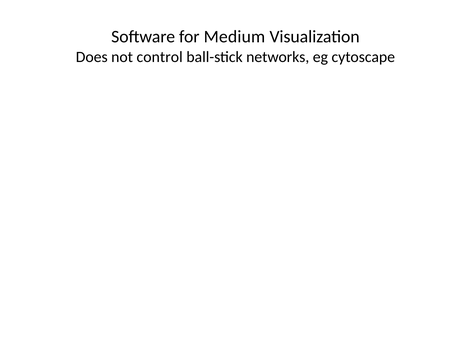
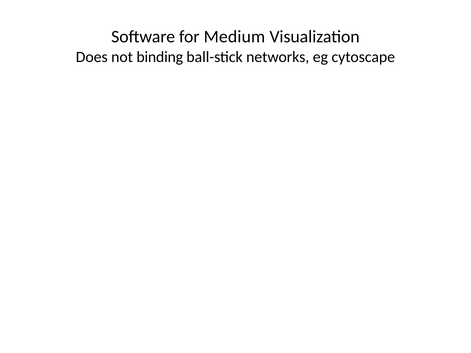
control: control -> binding (160, 57)
